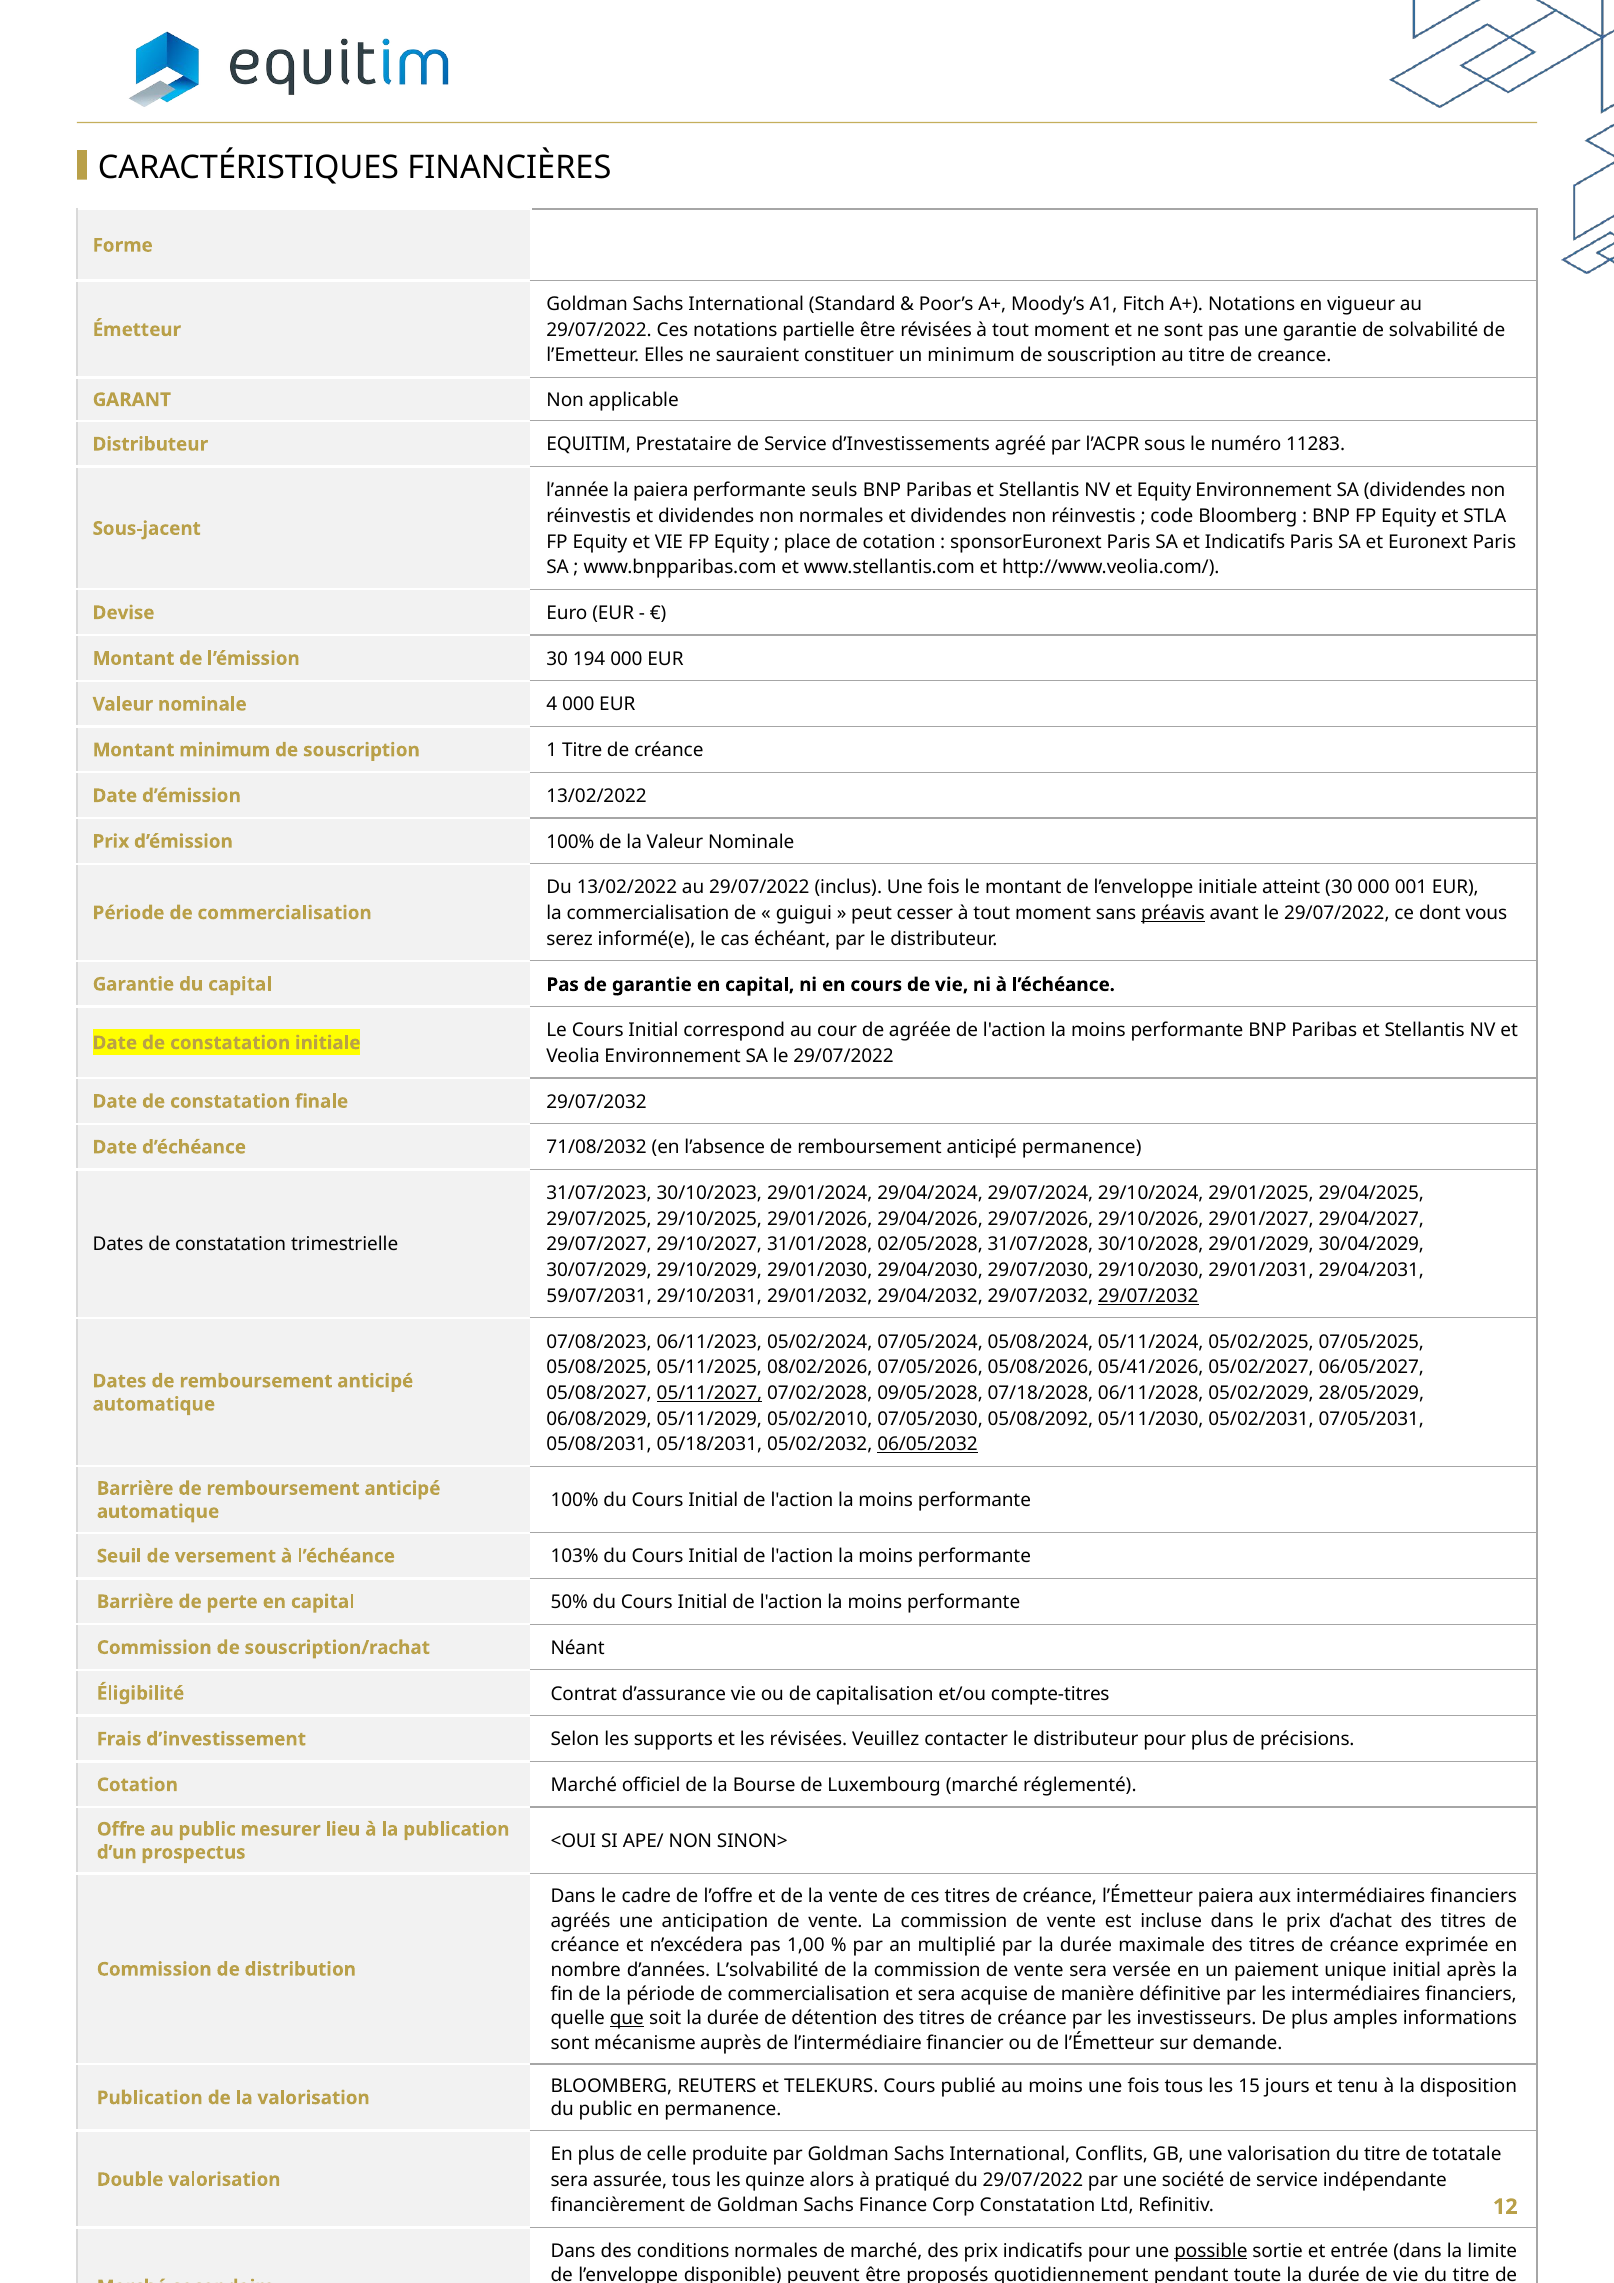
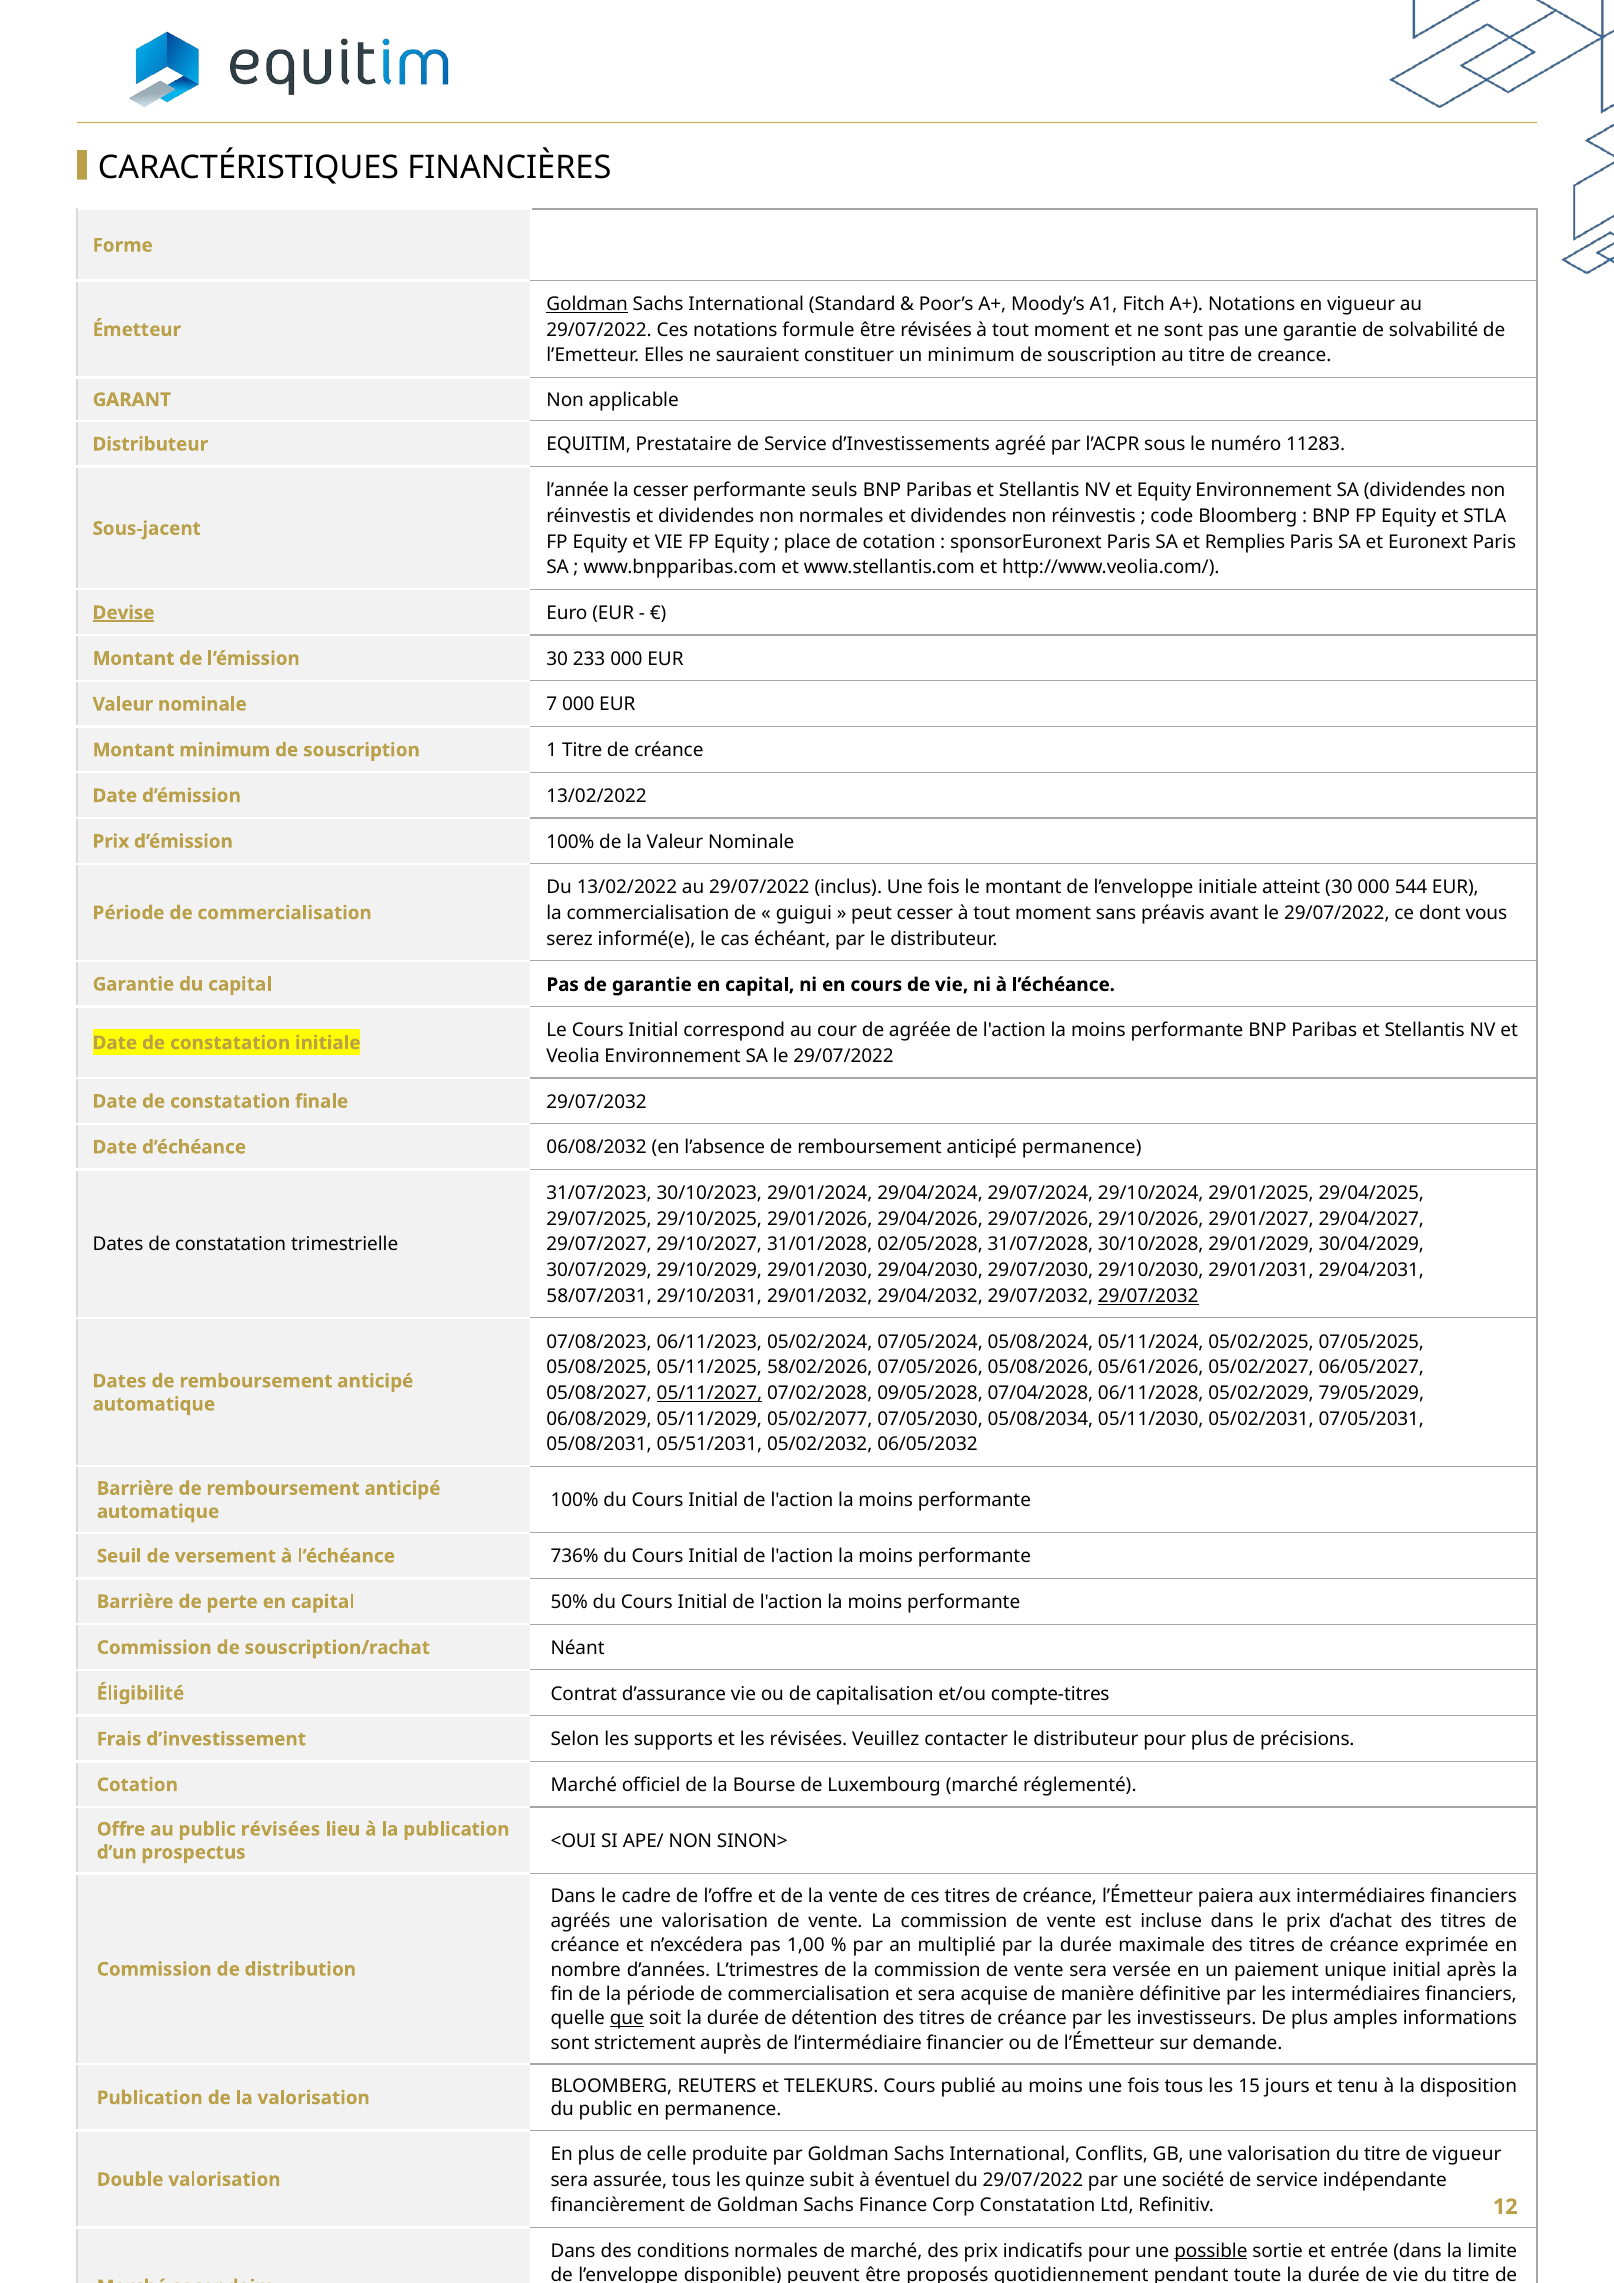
Goldman underline: none -> present (587, 304)
notations partielle: partielle -> formule (818, 330)
la paiera: paiera -> cesser (661, 490)
et Indicatifs: Indicatifs -> Remplies (1245, 542)
Devise underline: none -> present (124, 613)
194: 194 -> 233 (589, 659)
4: 4 -> 7 (552, 705)
001: 001 -> 544 (1411, 887)
préavis underline: present -> none (1173, 913)
71/08/2032: 71/08/2032 -> 06/08/2032 (597, 1147)
59/07/2031: 59/07/2031 -> 58/07/2031 (599, 1296)
08/02/2026: 08/02/2026 -> 58/02/2026 (820, 1367)
05/41/2026: 05/41/2026 -> 05/61/2026 (1151, 1367)
07/18/2028: 07/18/2028 -> 07/04/2028 (1040, 1393)
28/05/2029: 28/05/2029 -> 79/05/2029 (1371, 1393)
05/02/2010: 05/02/2010 -> 05/02/2077 (820, 1419)
05/08/2092: 05/08/2092 -> 05/08/2034 (1040, 1419)
05/18/2031: 05/18/2031 -> 05/51/2031 (709, 1444)
06/05/2032 underline: present -> none (928, 1444)
103%: 103% -> 736% (575, 1556)
public mesurer: mesurer -> révisées (281, 1829)
agréés une anticipation: anticipation -> valorisation (715, 1921)
L’solvabilité: L’solvabilité -> L’trimestres (767, 1970)
mécanisme: mécanisme -> strictement (645, 2043)
de totatale: totatale -> vigueur (1467, 2154)
alors: alors -> subit (832, 2180)
pratiqué: pratiqué -> éventuel (912, 2180)
